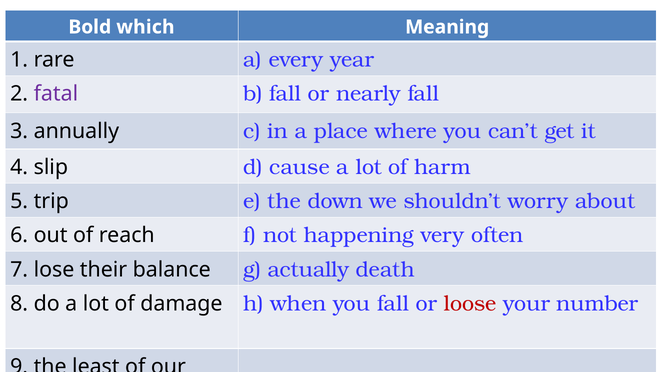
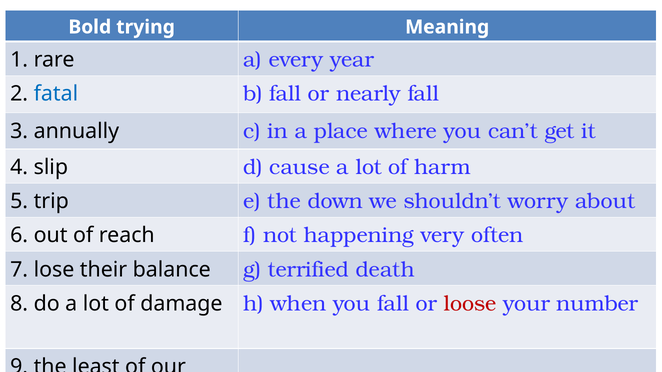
which: which -> trying (146, 27)
fatal colour: purple -> blue (56, 94)
actually: actually -> terrified (308, 270)
